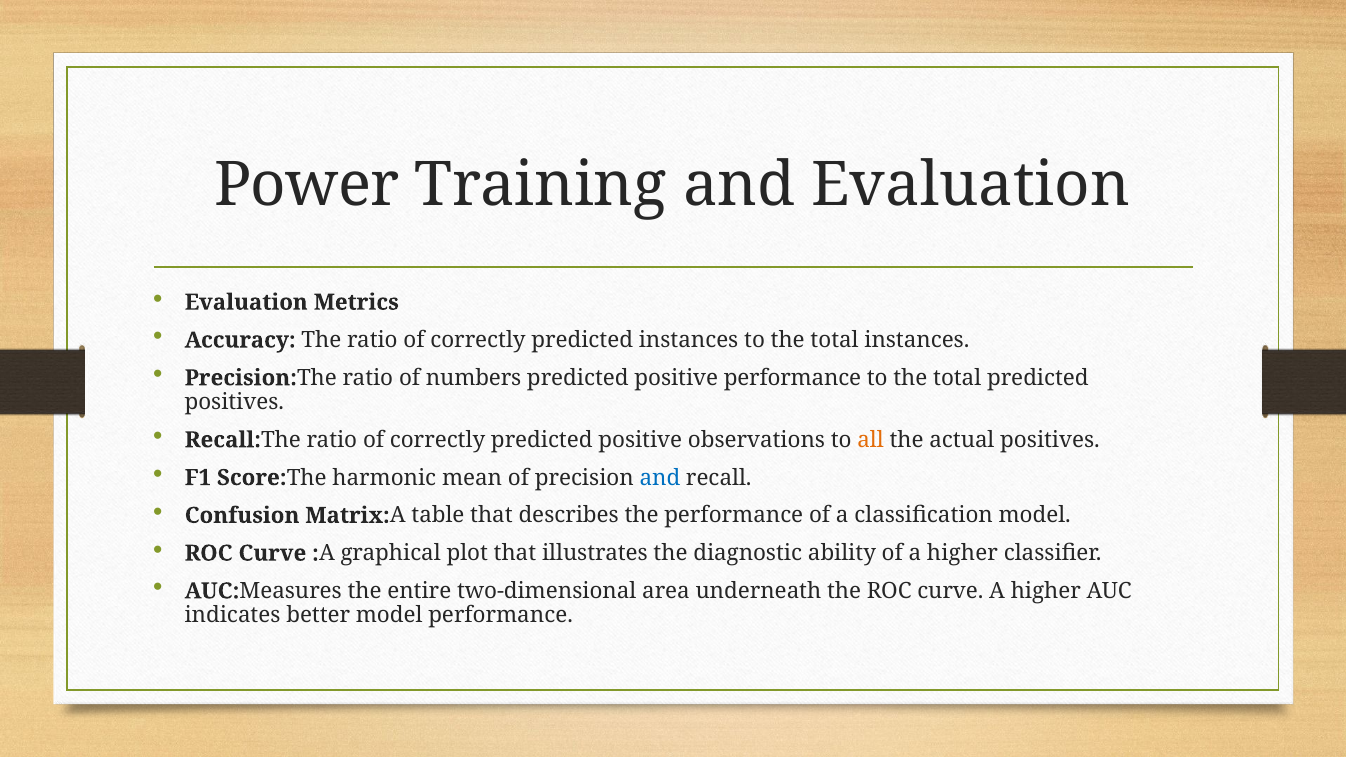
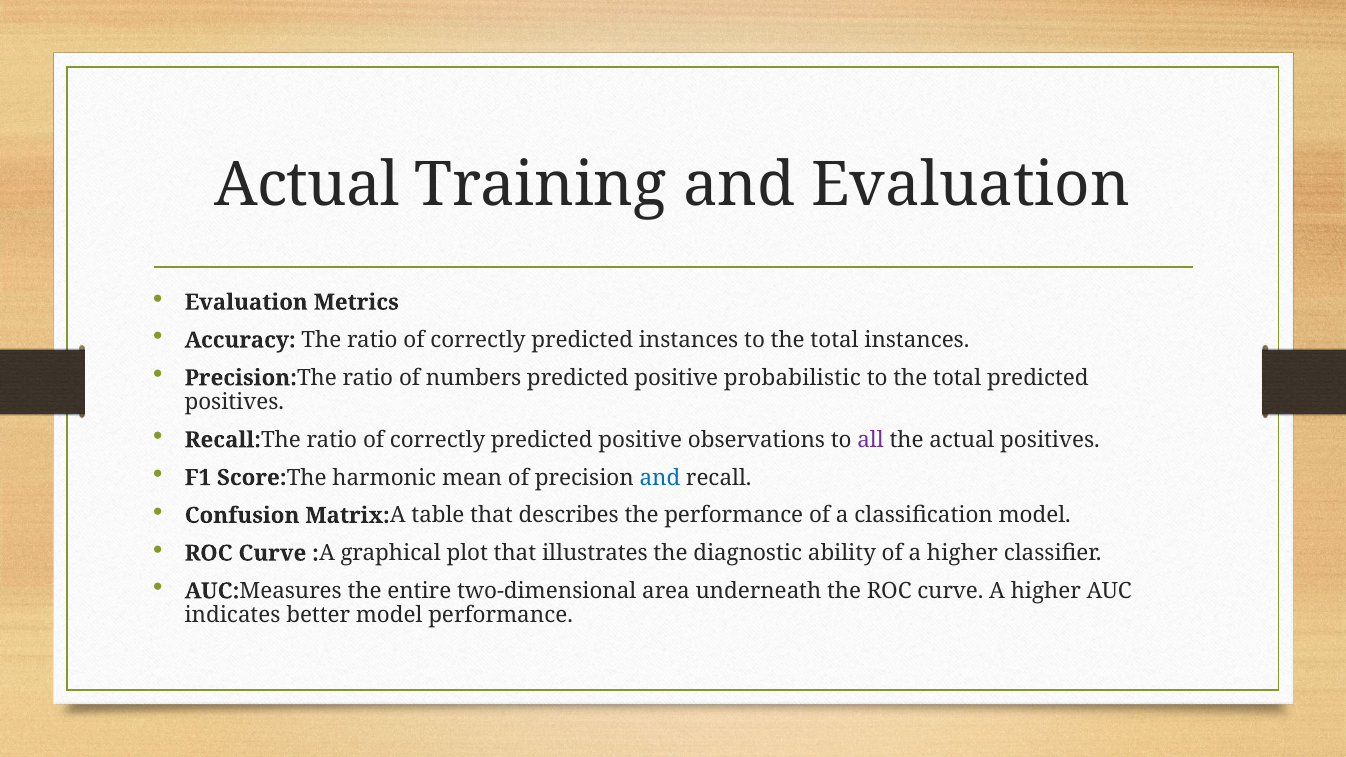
Power: Power -> Actual (307, 185)
positive performance: performance -> probabilistic (792, 378)
all colour: orange -> purple (871, 440)
